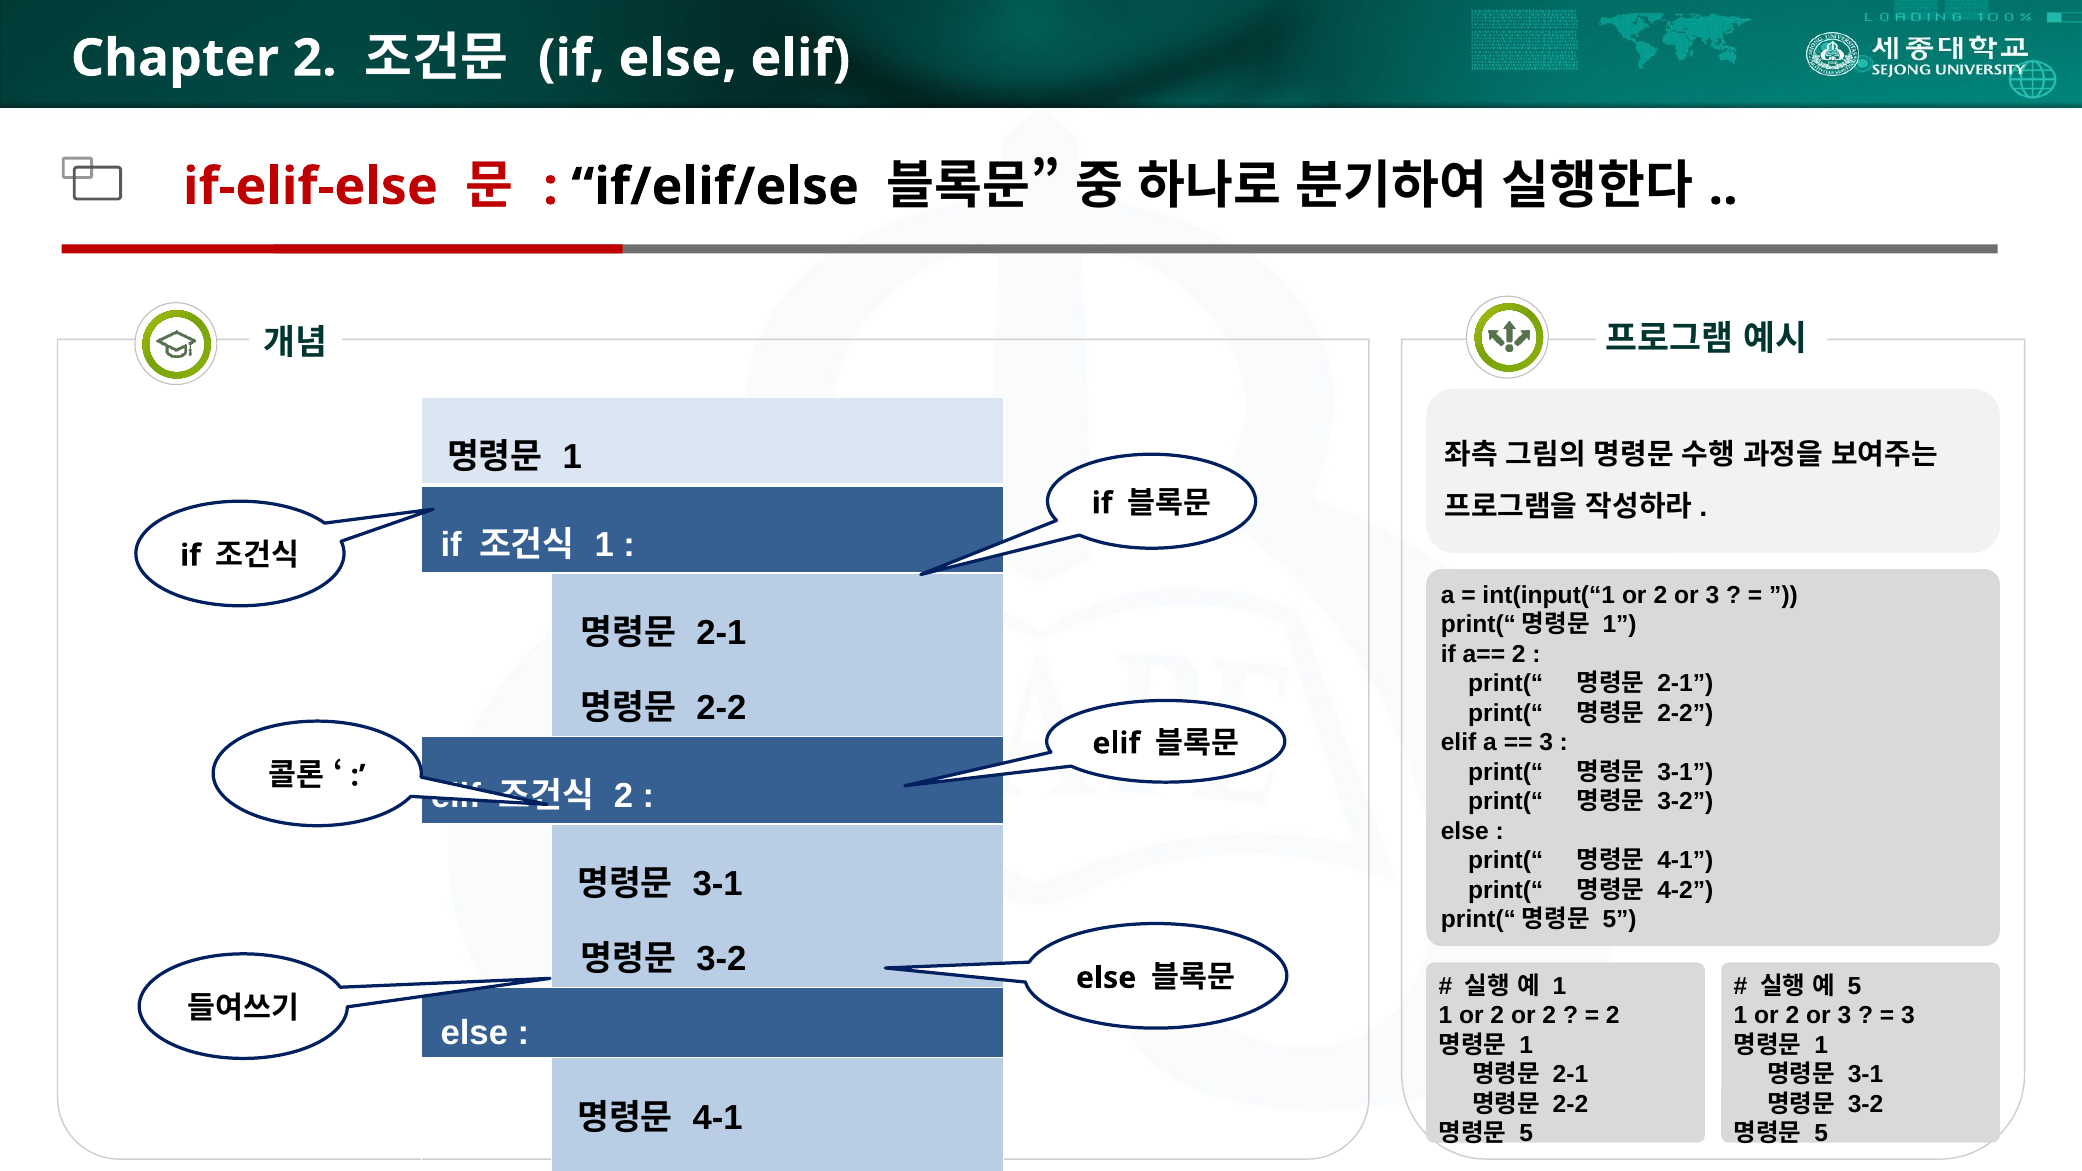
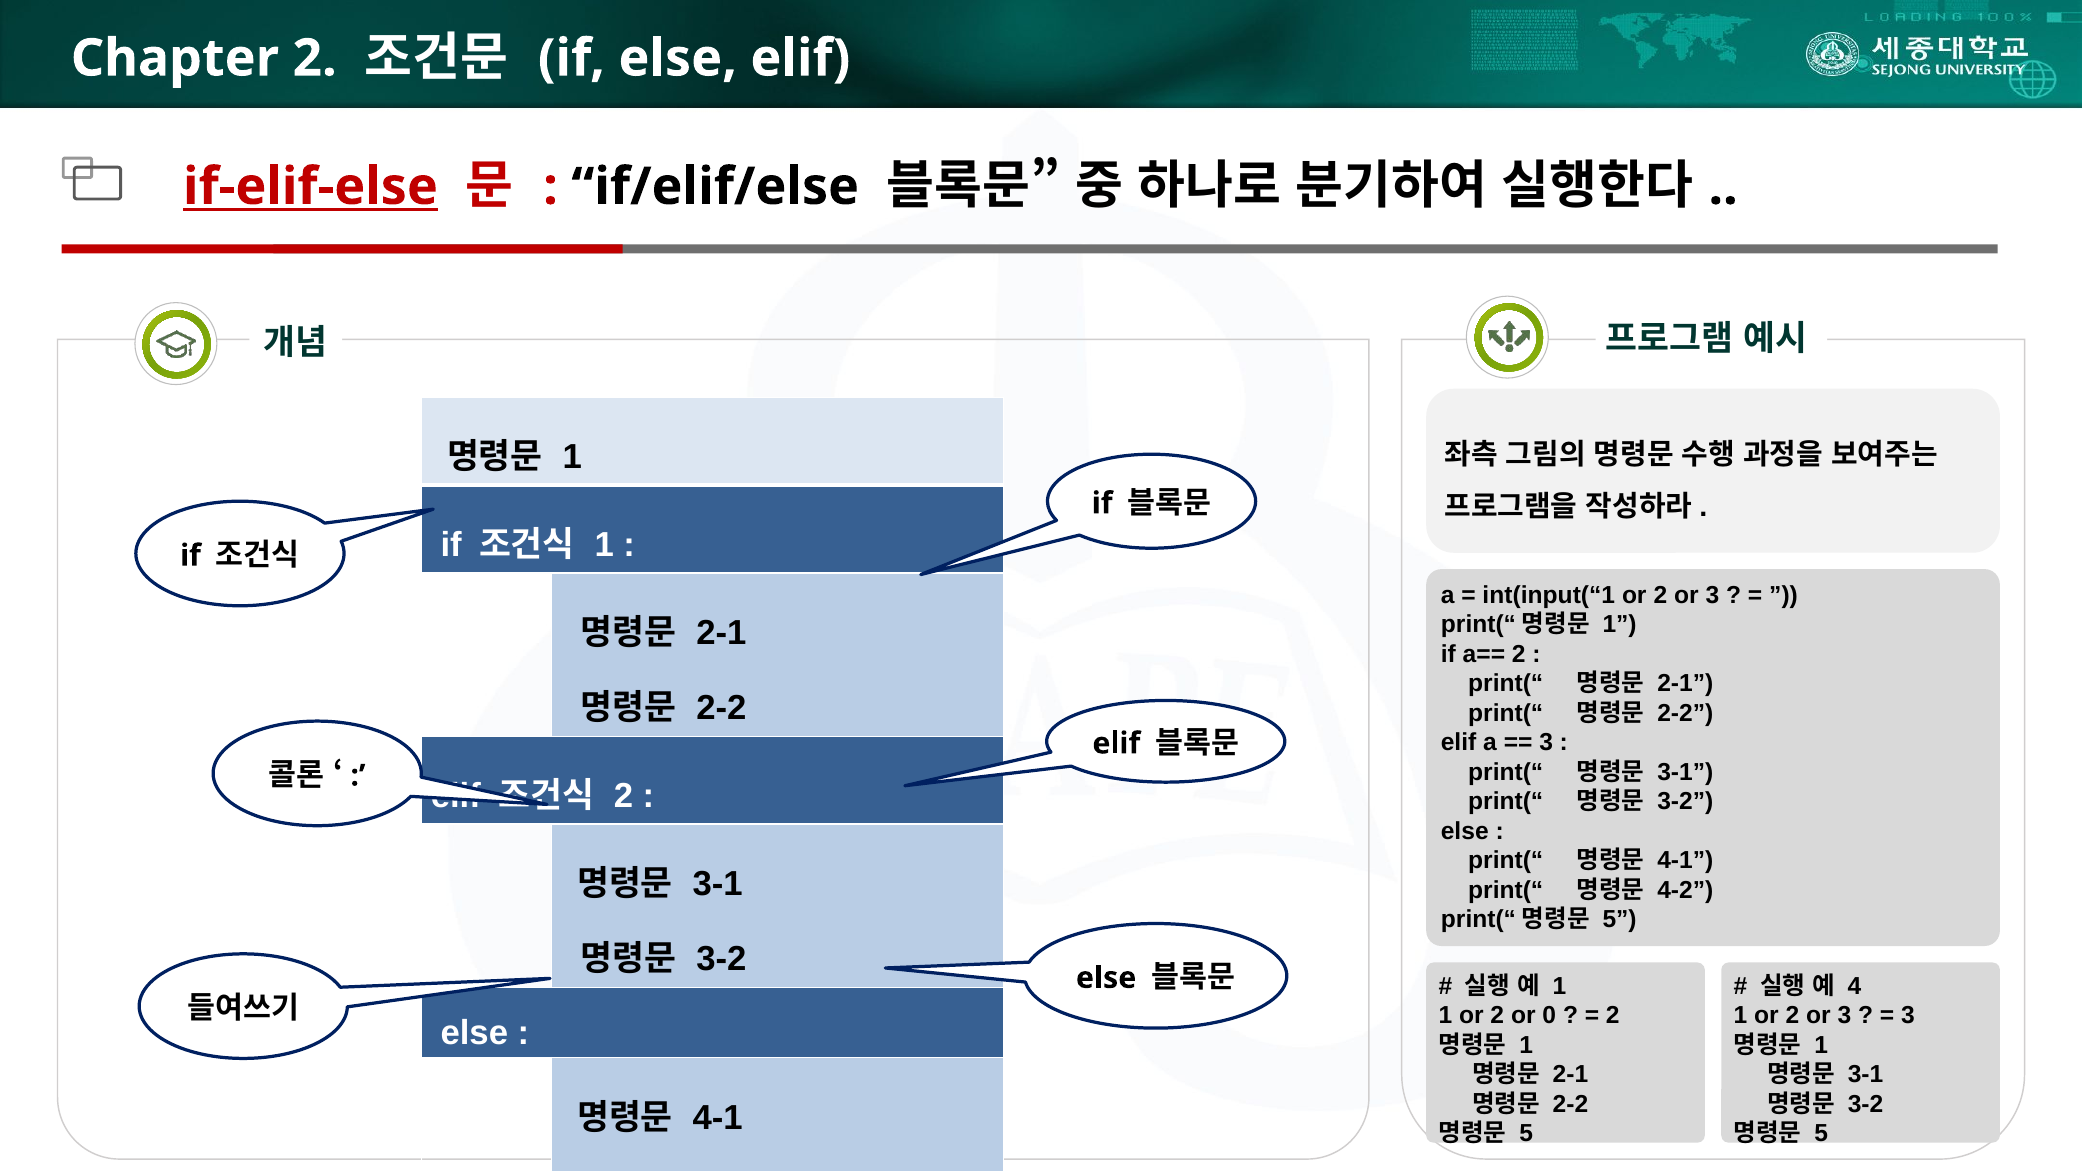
if-elif-else underline: none -> present (310, 187)
5: 5 -> 4 (1854, 986)
2 or 2: 2 -> 0 (1549, 1016)
